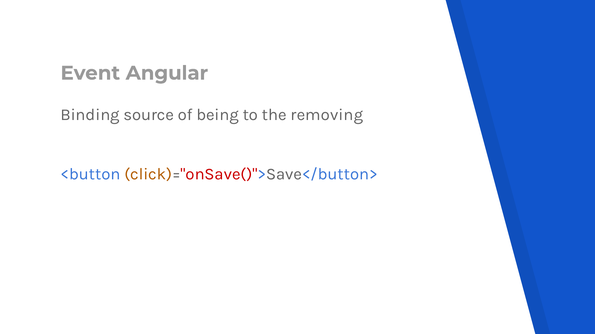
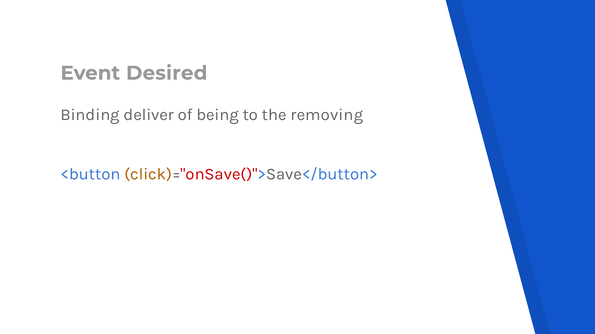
Angular: Angular -> Desired (167, 73)
source: source -> deliver (149, 115)
